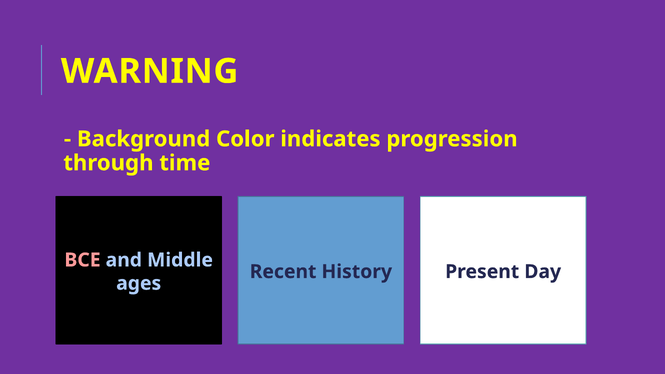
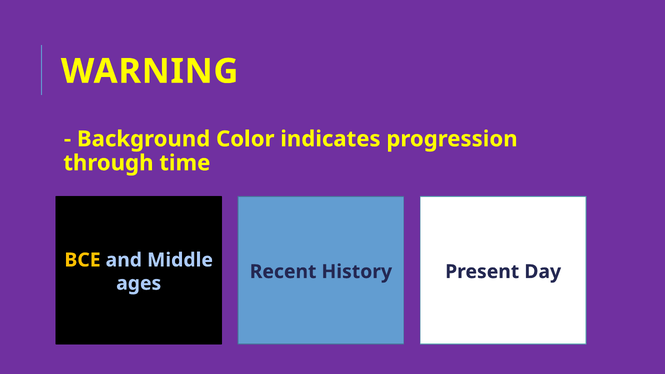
BCE colour: pink -> yellow (83, 260)
